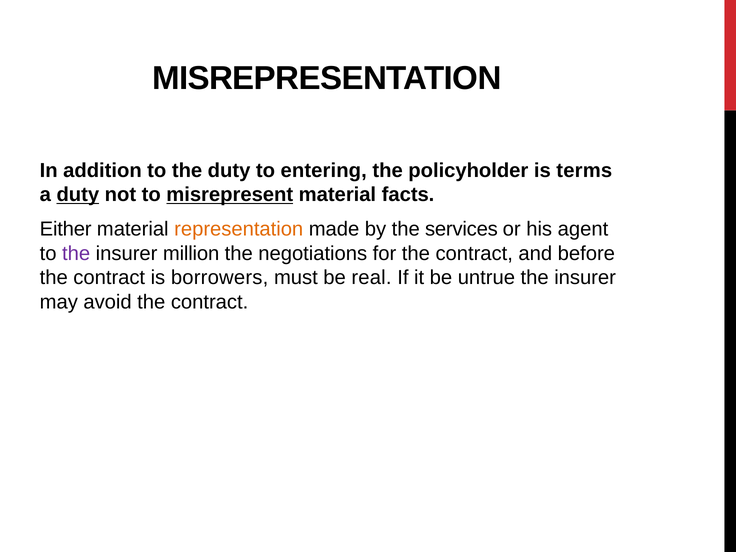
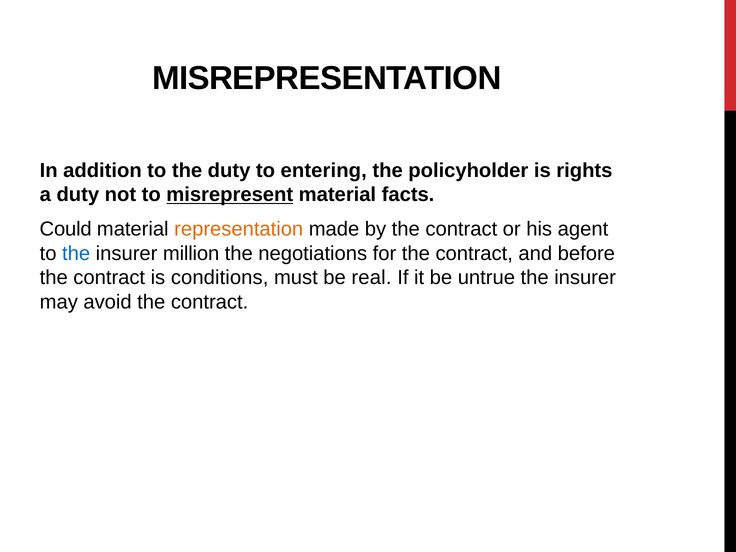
terms: terms -> rights (584, 171)
duty underline: present -> none (78, 195)
Either: Either -> Could (66, 229)
by the services: services -> contract (461, 229)
the colour: purple -> blue (76, 253)
borrowers: borrowers -> conditions (220, 278)
